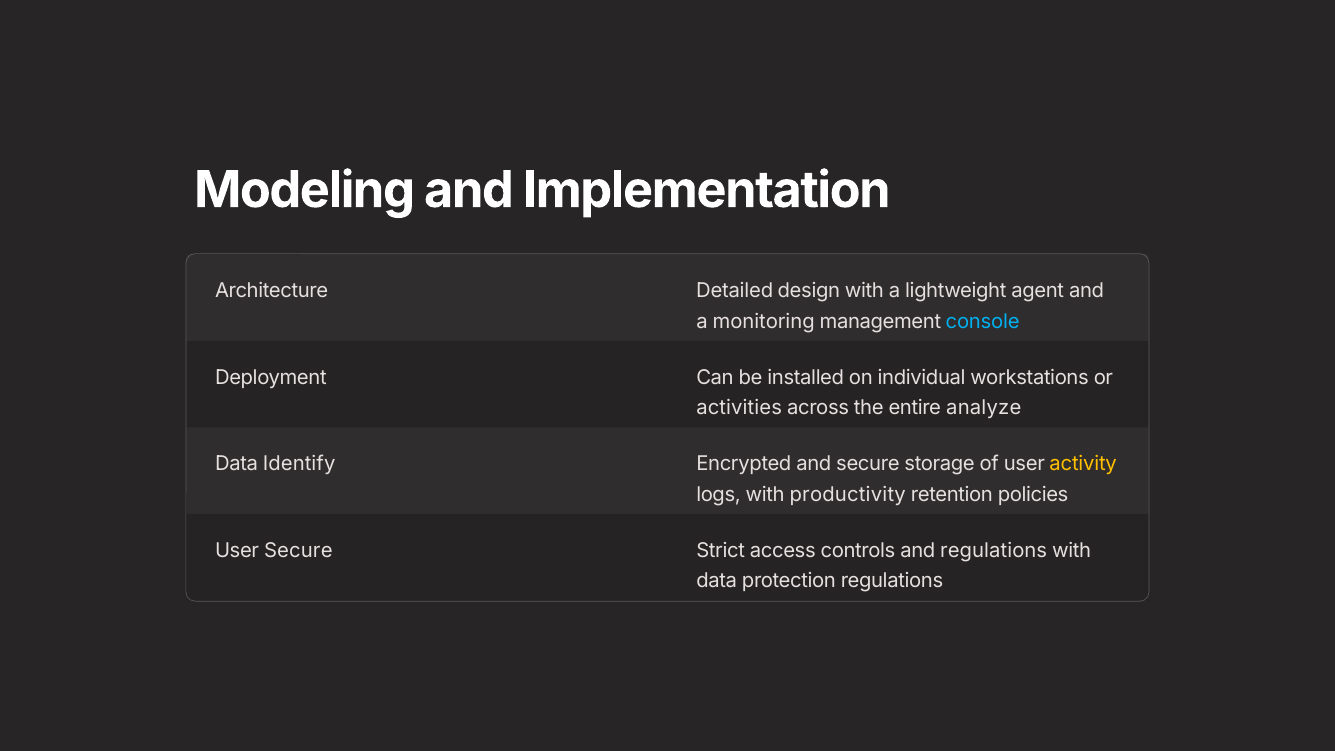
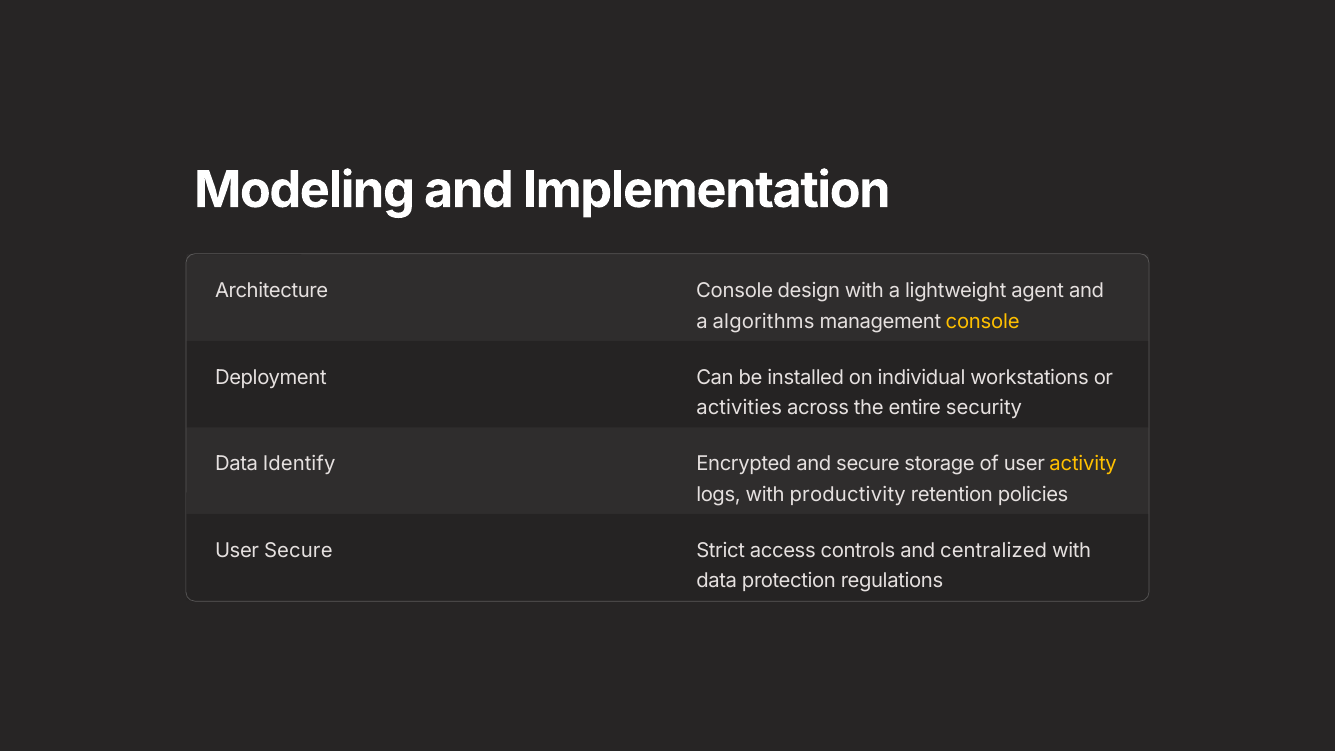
Architecture Detailed: Detailed -> Console (735, 291)
monitoring: monitoring -> algorithms (764, 321)
console colour: light blue -> yellow (983, 321)
analyze: analyze -> security (984, 408)
and regulations: regulations -> centralized (994, 551)
